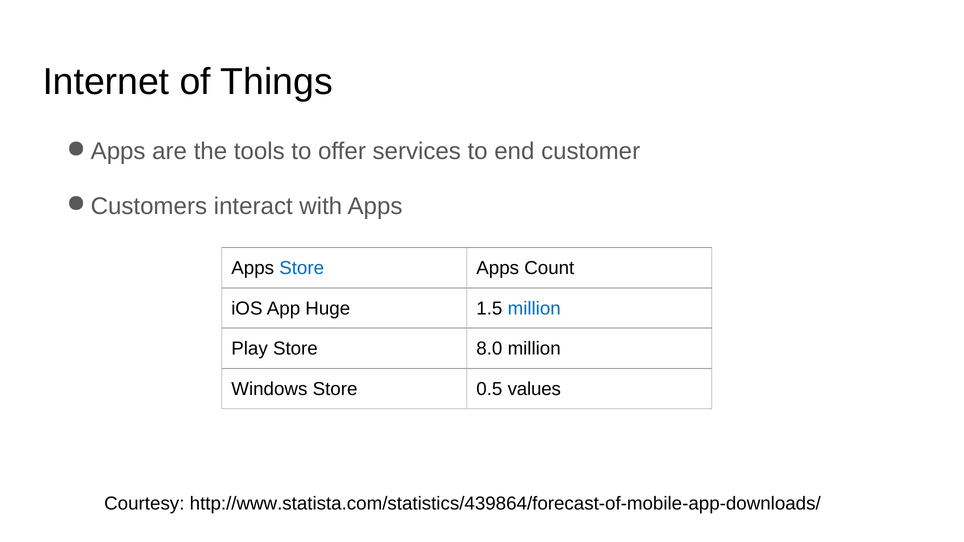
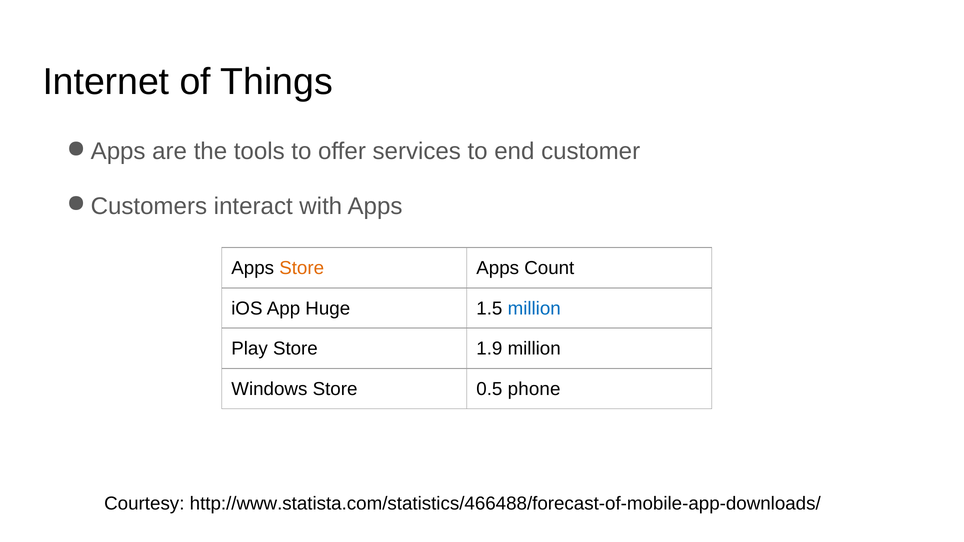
Store colour: blue -> orange (302, 268)
8.0: 8.0 -> 1.9 (489, 349)
values: values -> phone (534, 389)
http://www.statista.com/statistics/439864/forecast-of-mobile-app-downloads/: http://www.statista.com/statistics/439864/forecast-of-mobile-app-downloads/ -> http://www.statista.com/statistics/466488/forecast-of-mobile-app-downloads/ (505, 504)
